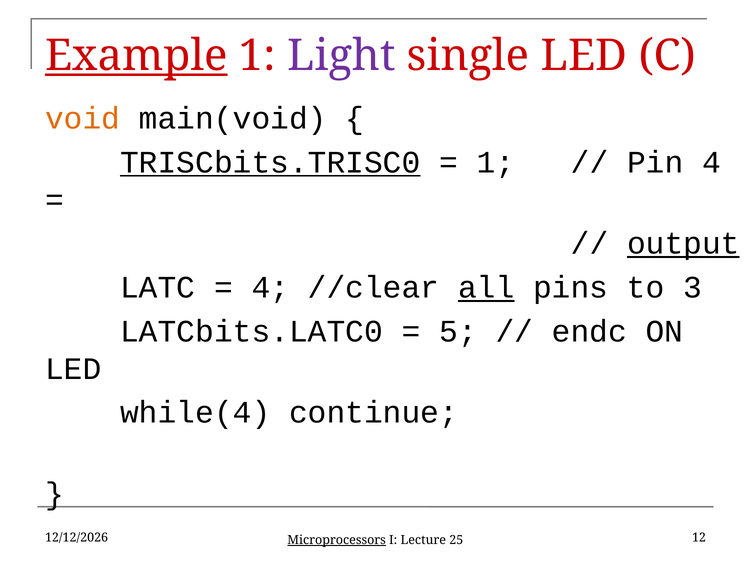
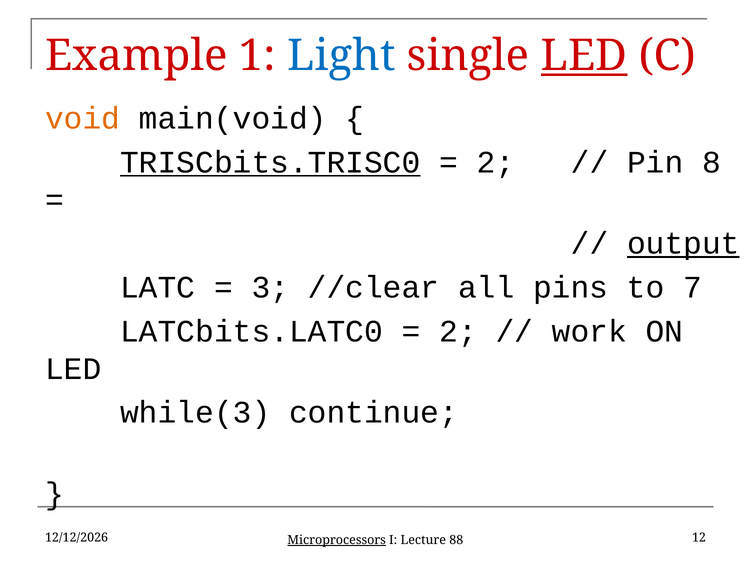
Example underline: present -> none (136, 56)
Light colour: purple -> blue (341, 56)
LED underline: none -> present (584, 56)
1: 1 -> 2 (496, 162)
Pin 4: 4 -> 8 (712, 162)
4: 4 -> 3 (270, 288)
all underline: present -> none (486, 288)
3: 3 -> 7 (693, 288)
5: 5 -> 2 (458, 331)
endc: endc -> work (589, 331)
while(4: while(4 -> while(3 (195, 413)
25: 25 -> 88 (456, 540)
